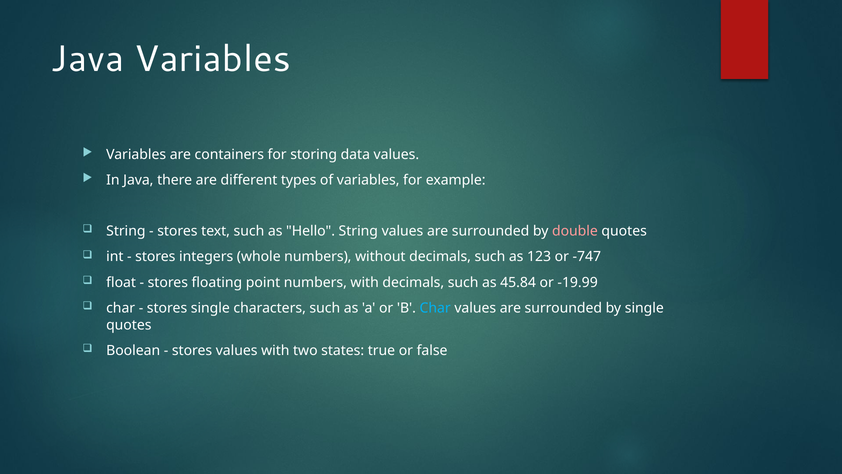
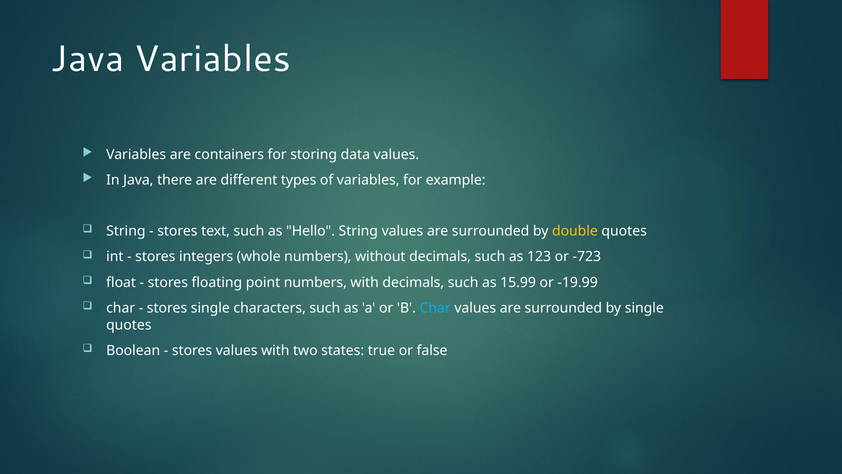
double colour: pink -> yellow (575, 231)
-747: -747 -> -723 (587, 257)
45.84: 45.84 -> 15.99 (518, 282)
